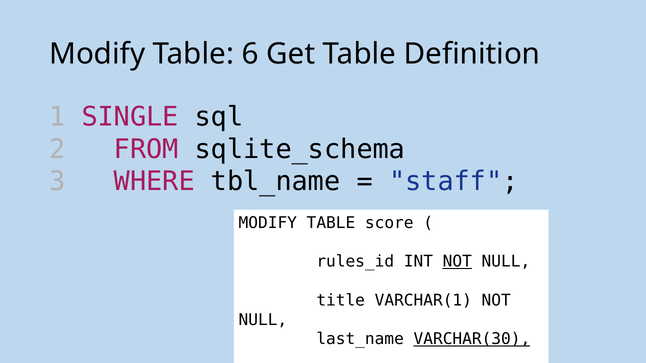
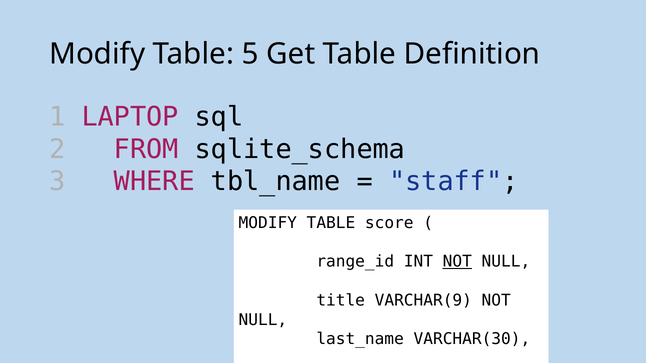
6: 6 -> 5 (250, 54)
SINGLE: SINGLE -> LAPTOP (130, 117)
rules_id: rules_id -> range_id (355, 262)
VARCHAR(1: VARCHAR(1 -> VARCHAR(9 (423, 301)
VARCHAR(30 underline: present -> none (472, 339)
